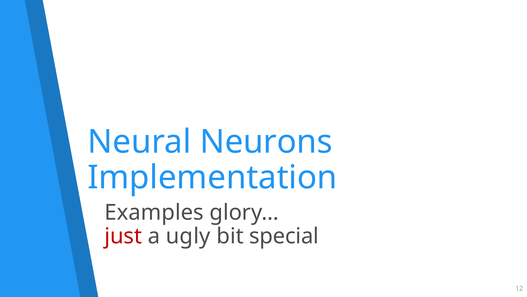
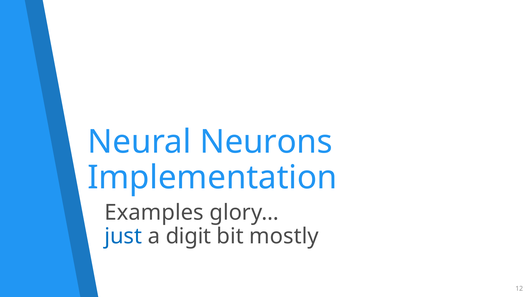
just colour: red -> blue (123, 236)
ugly: ugly -> digit (188, 236)
special: special -> mostly (284, 236)
